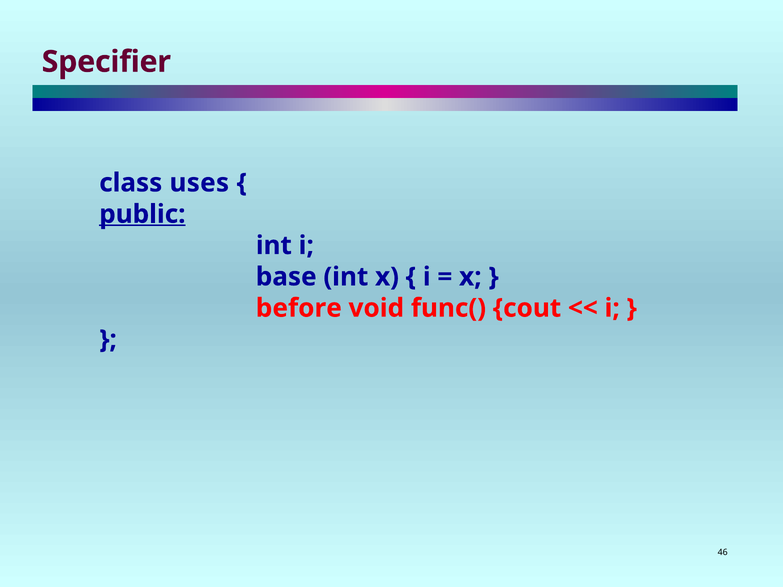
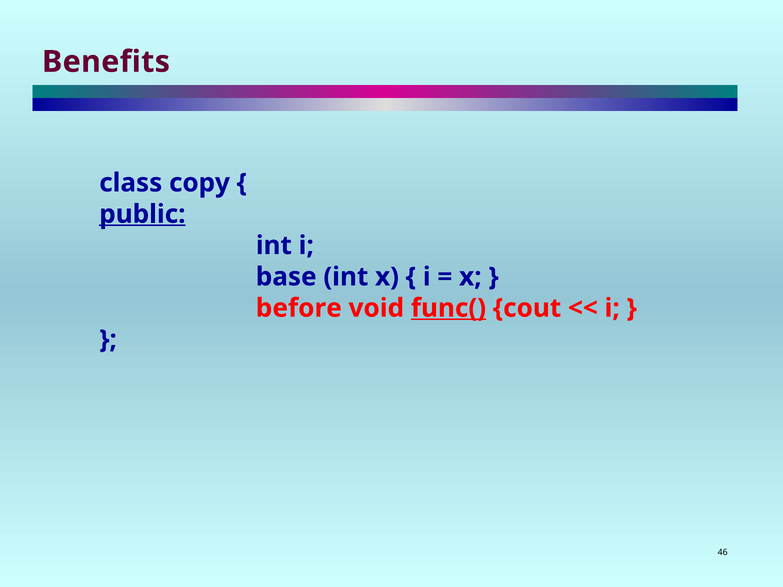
Specifier: Specifier -> Benefits (106, 62)
uses: uses -> copy (199, 183)
func( underline: none -> present (448, 308)
